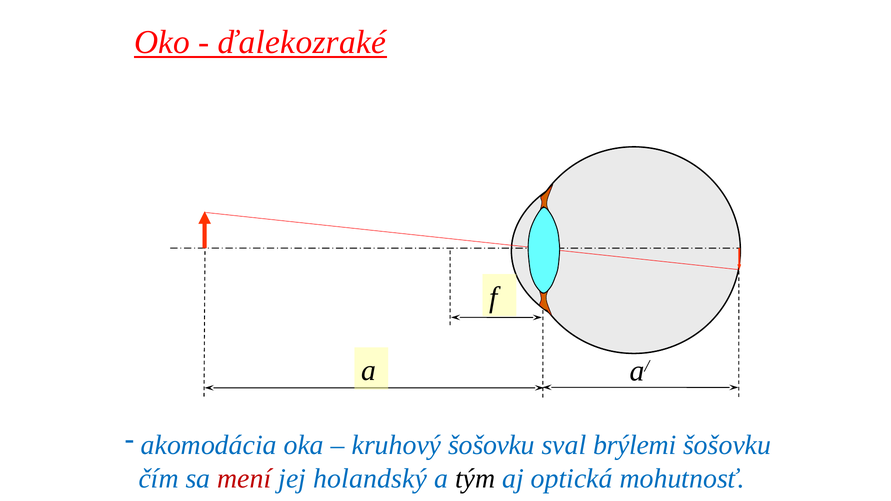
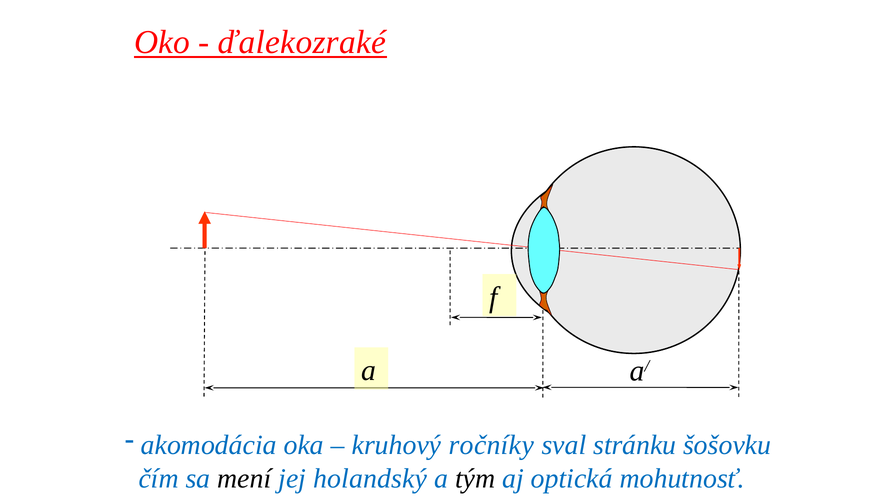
kruhový šošovku: šošovku -> ročníky (491, 445)
brýlemi: brýlemi -> stránku (635, 445)
mení colour: red -> black (244, 479)
